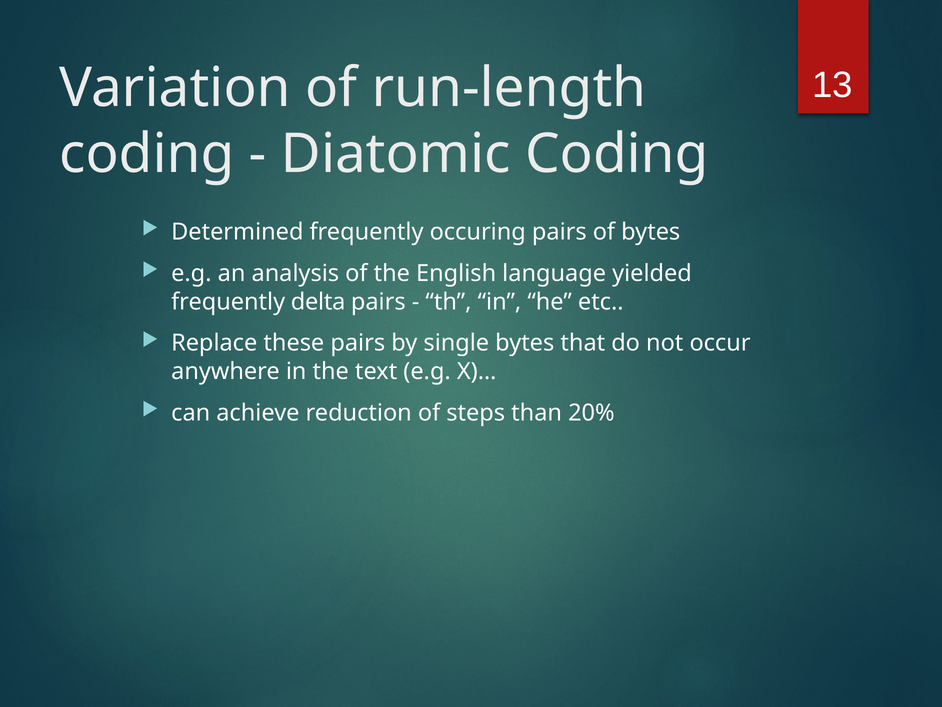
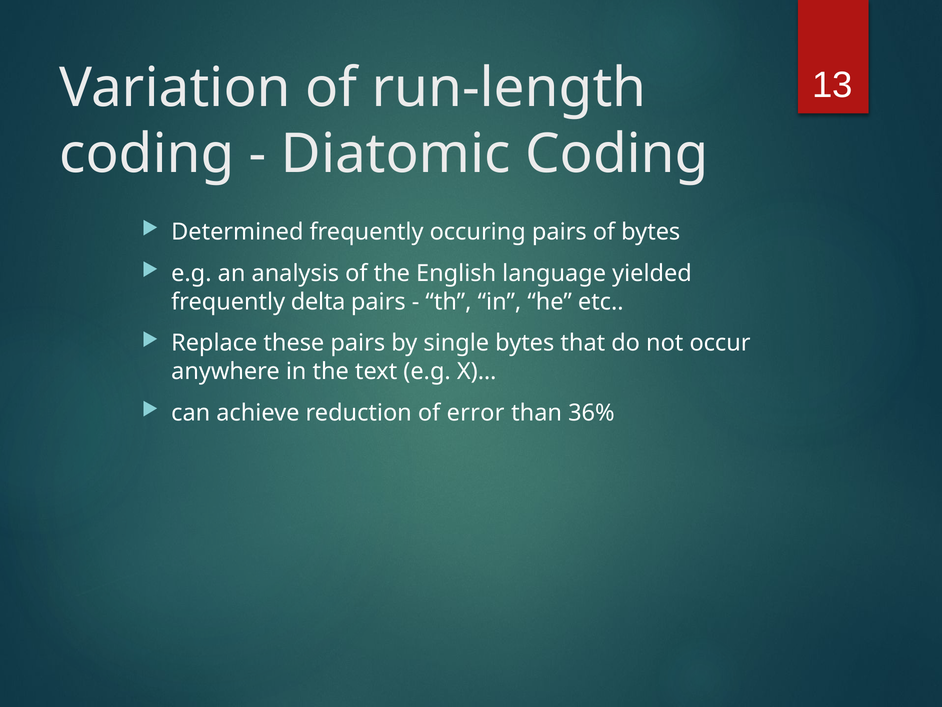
steps: steps -> error (476, 413)
20%: 20% -> 36% (591, 413)
